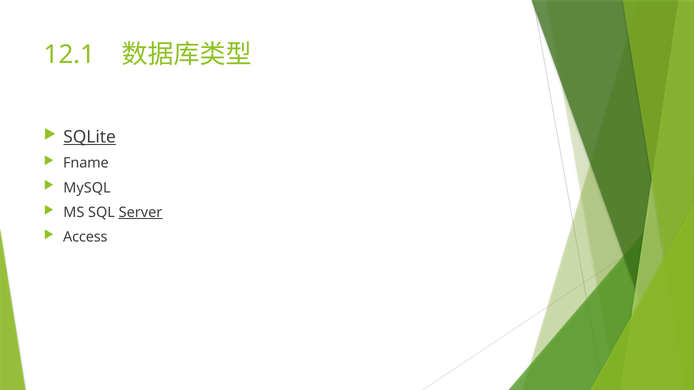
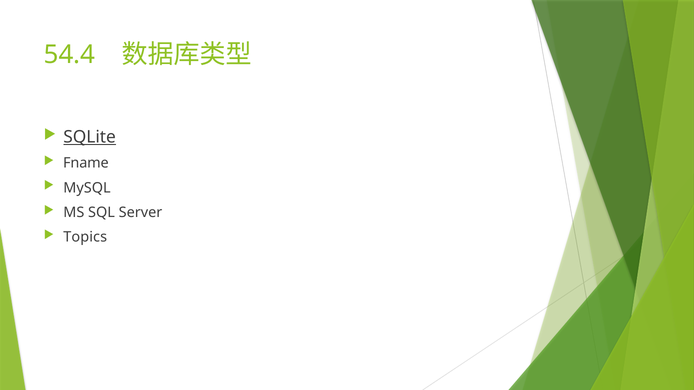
12.1: 12.1 -> 54.4 (70, 55)
Server underline: present -> none (141, 213)
Access: Access -> Topics (85, 237)
